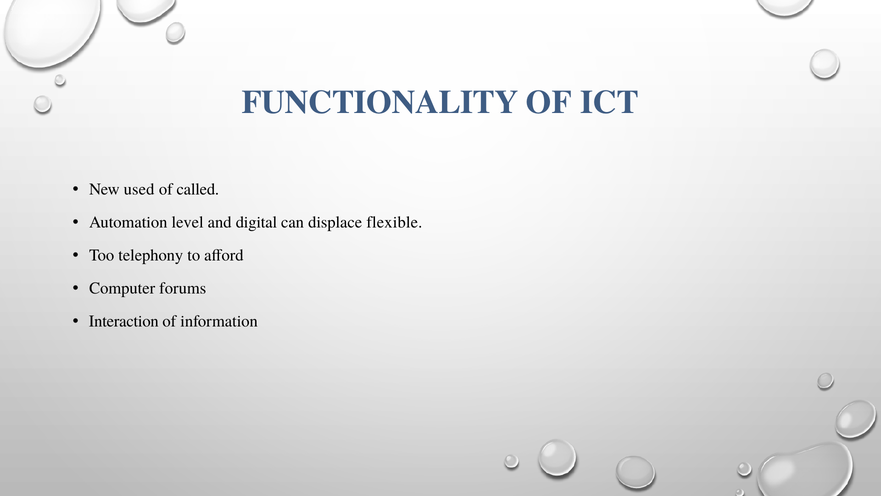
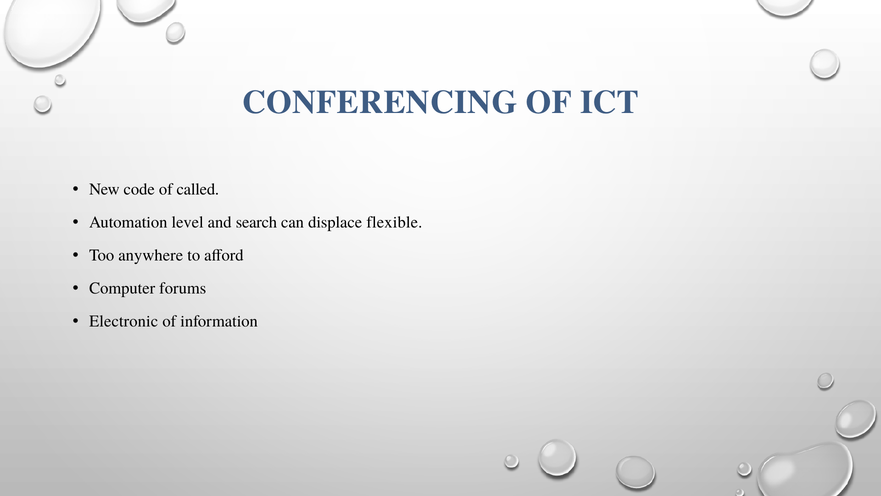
FUNCTIONALITY: FUNCTIONALITY -> CONFERENCING (380, 102)
used: used -> code (139, 189)
digital: digital -> search (256, 222)
telephony: telephony -> anywhere (151, 255)
Interaction: Interaction -> Electronic (124, 321)
